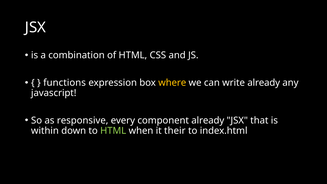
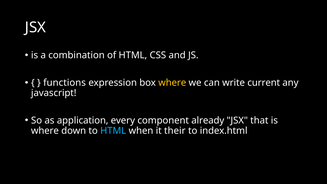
write already: already -> current (264, 83)
responsive: responsive -> application (83, 120)
within: within -> where (45, 131)
HTML colour: light green -> light blue (113, 131)
